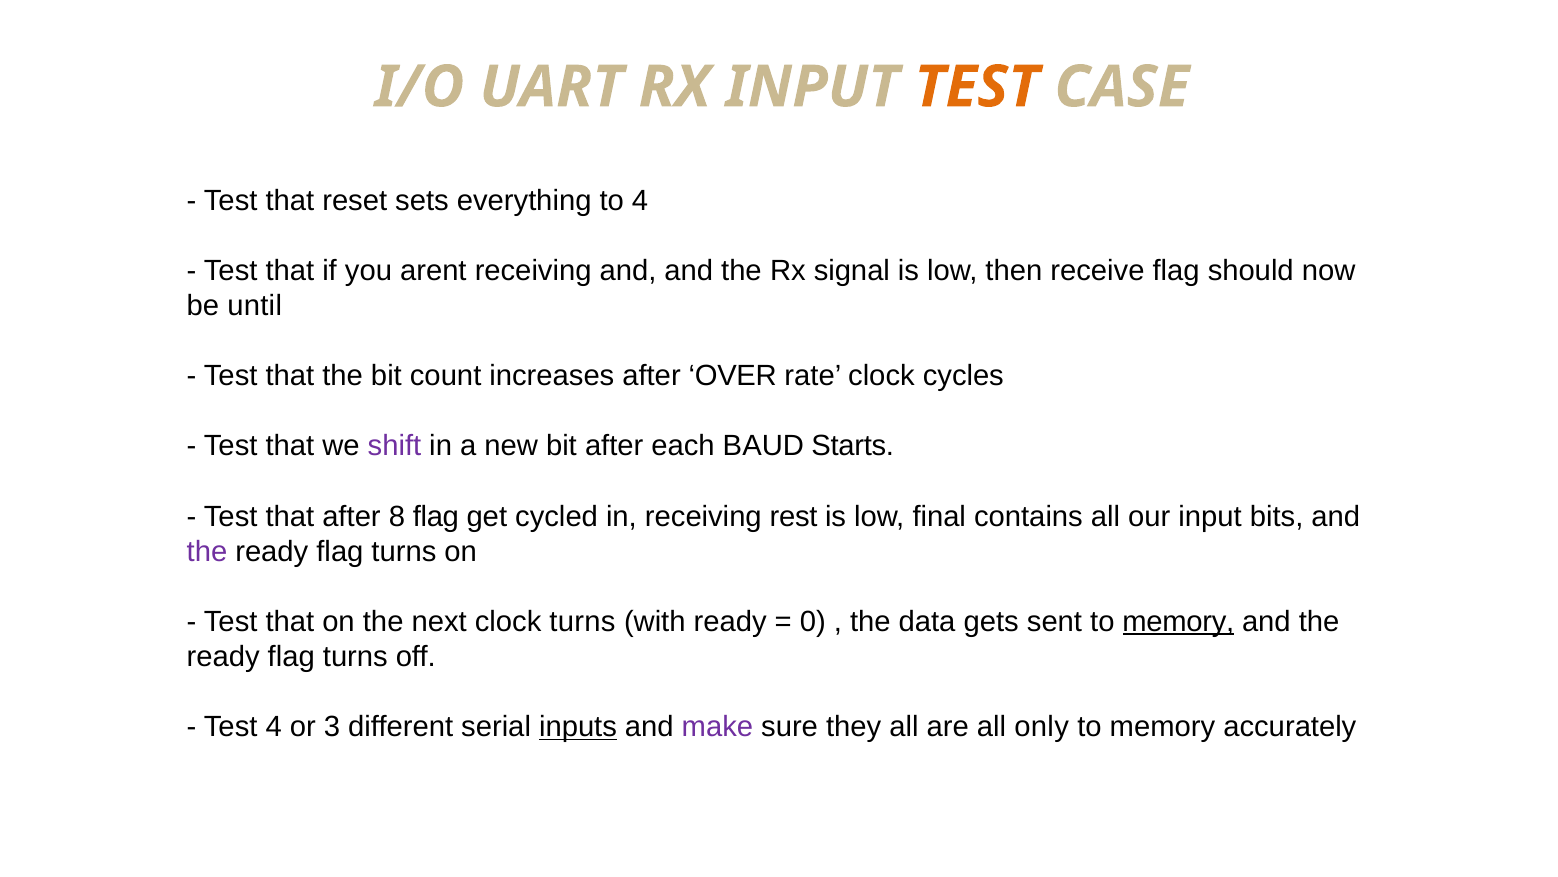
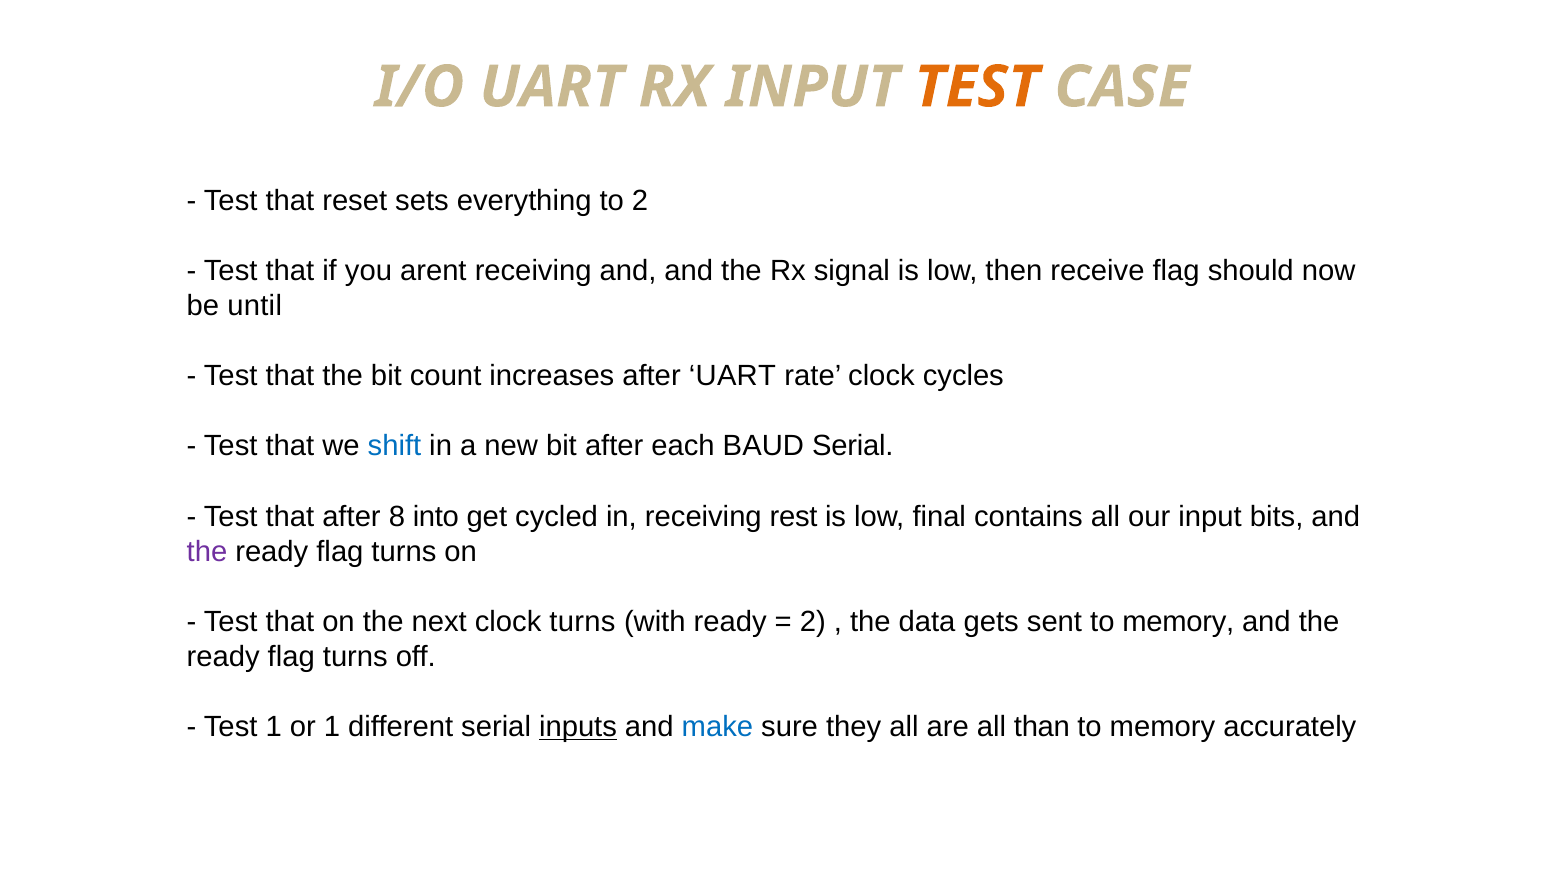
to 4: 4 -> 2 (640, 201)
after OVER: OVER -> UART (732, 376)
shift colour: purple -> blue (394, 446)
BAUD Starts: Starts -> Serial (853, 446)
8 flag: flag -> into (436, 516)
0: 0 -> 2 (813, 621)
memory underline: present -> none (1178, 621)
Test 4: 4 -> 1 (274, 726)
or 3: 3 -> 1 (332, 726)
make colour: purple -> blue (717, 726)
only: only -> than (1042, 726)
